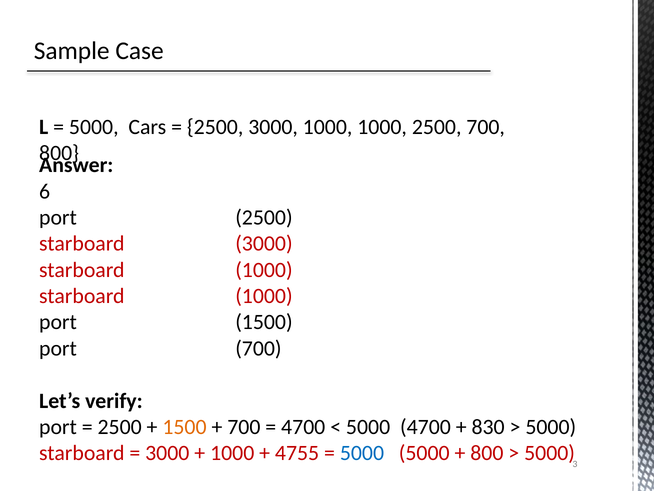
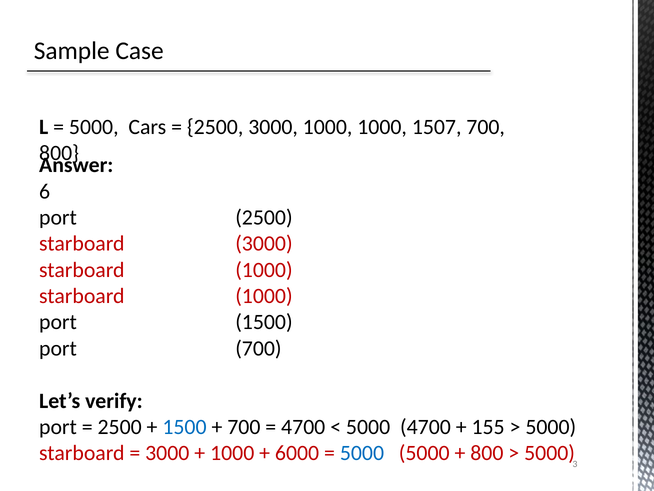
1000 2500: 2500 -> 1507 (437, 127)
1500 colour: orange -> blue (184, 427)
830: 830 -> 155 (488, 427)
4755: 4755 -> 6000 (297, 453)
